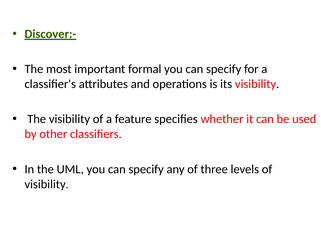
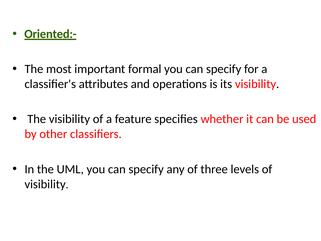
Discover:-: Discover:- -> Oriented:- (50, 34)
